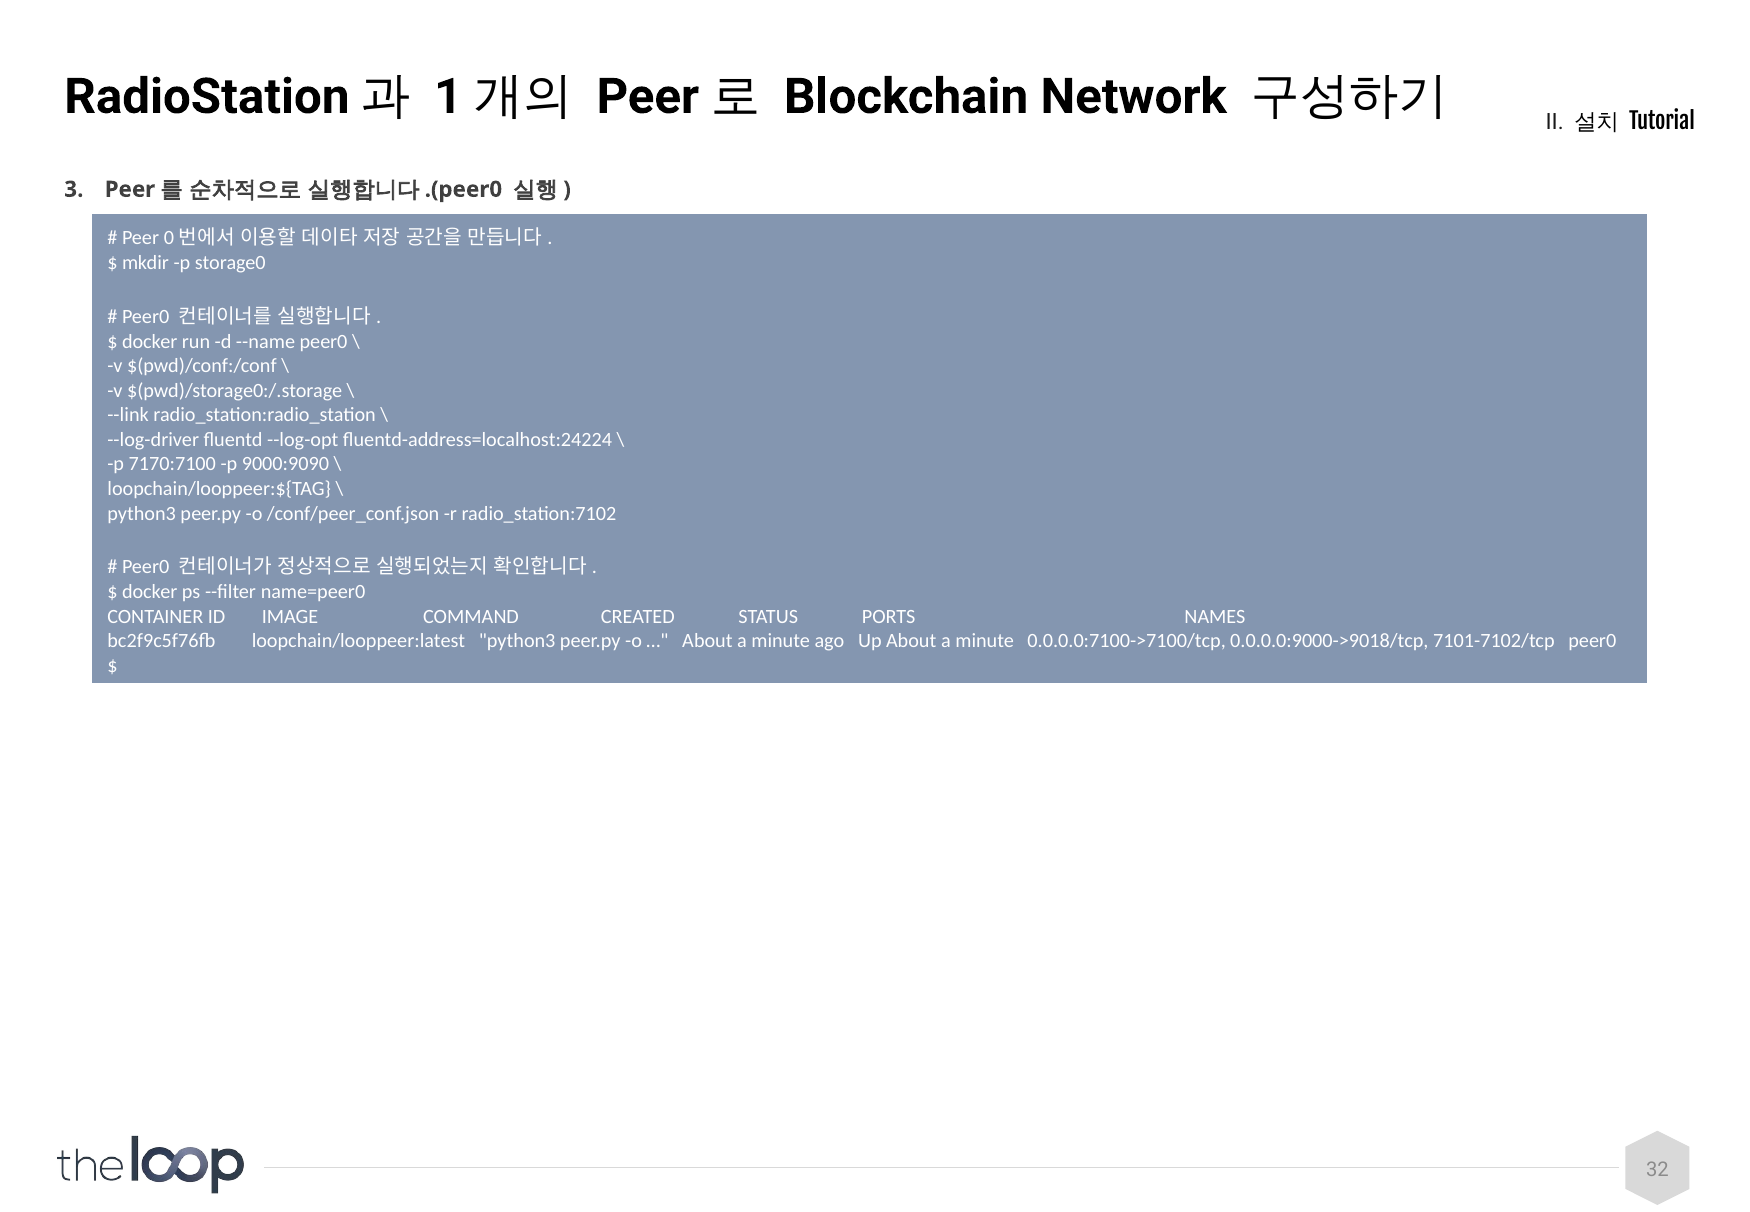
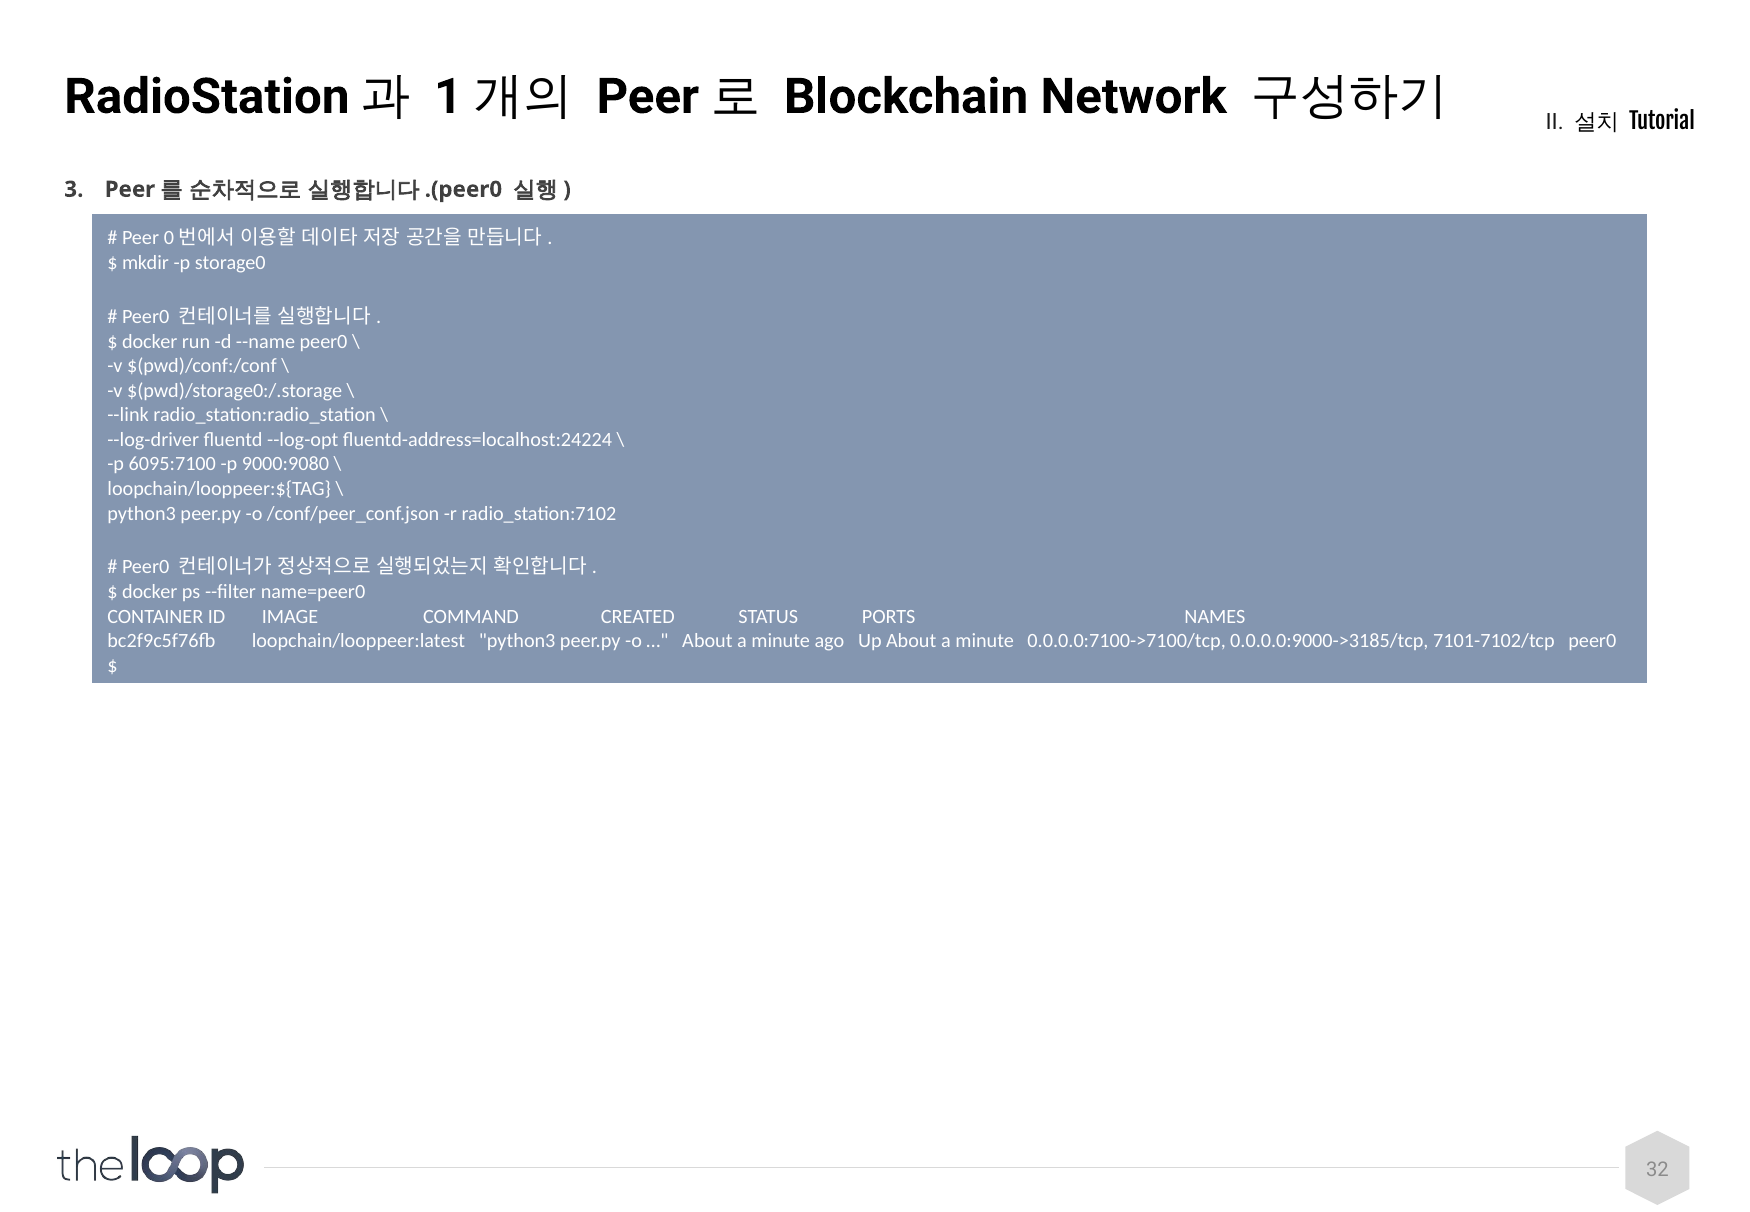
7170:7100: 7170:7100 -> 6095:7100 (172, 464)
9000:9090: 9000:9090 -> 9000:9080 (285, 464)
0.0.0.0:9000->9018/tcp: 0.0.0.0:9000->9018/tcp -> 0.0.0.0:9000->3185/tcp (1329, 641)
